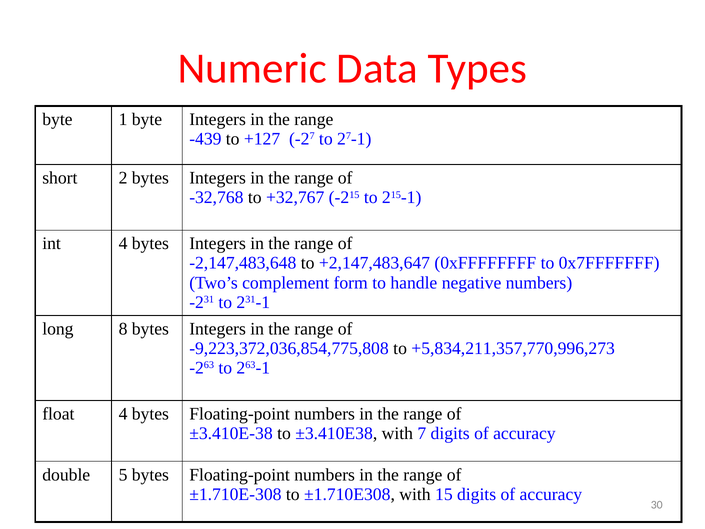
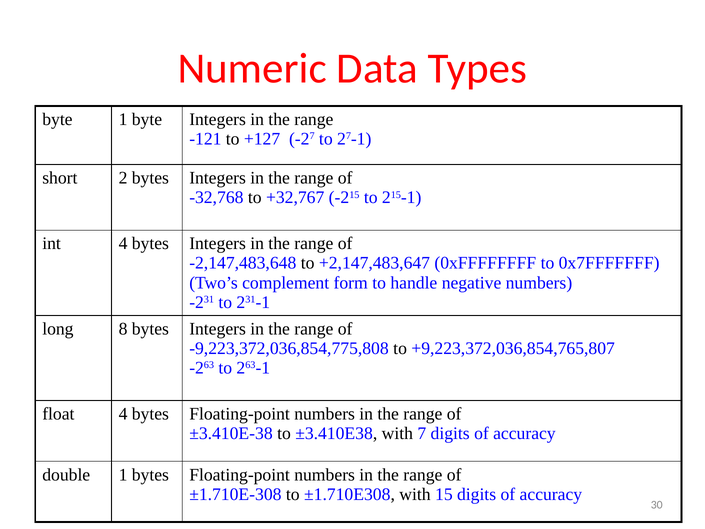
-439: -439 -> -121 (205, 139)
+5,834,211,357,770,996,273: +5,834,211,357,770,996,273 -> +9,223,372,036,854,765,807 (513, 348)
double 5: 5 -> 1 (123, 474)
